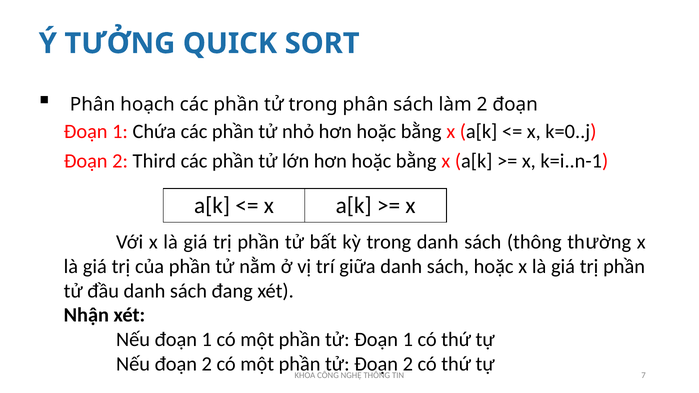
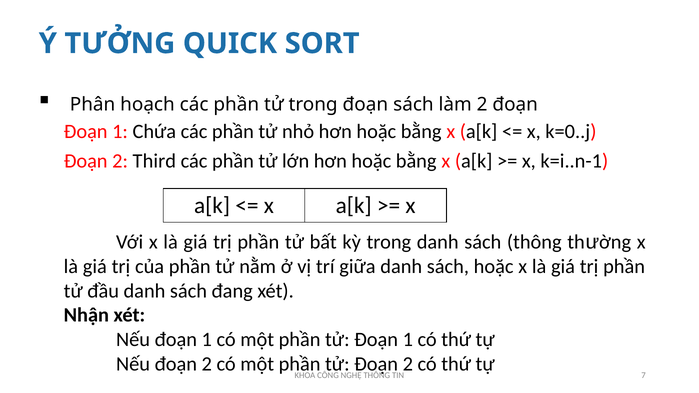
trong phân: phân -> đoạn (365, 104)
